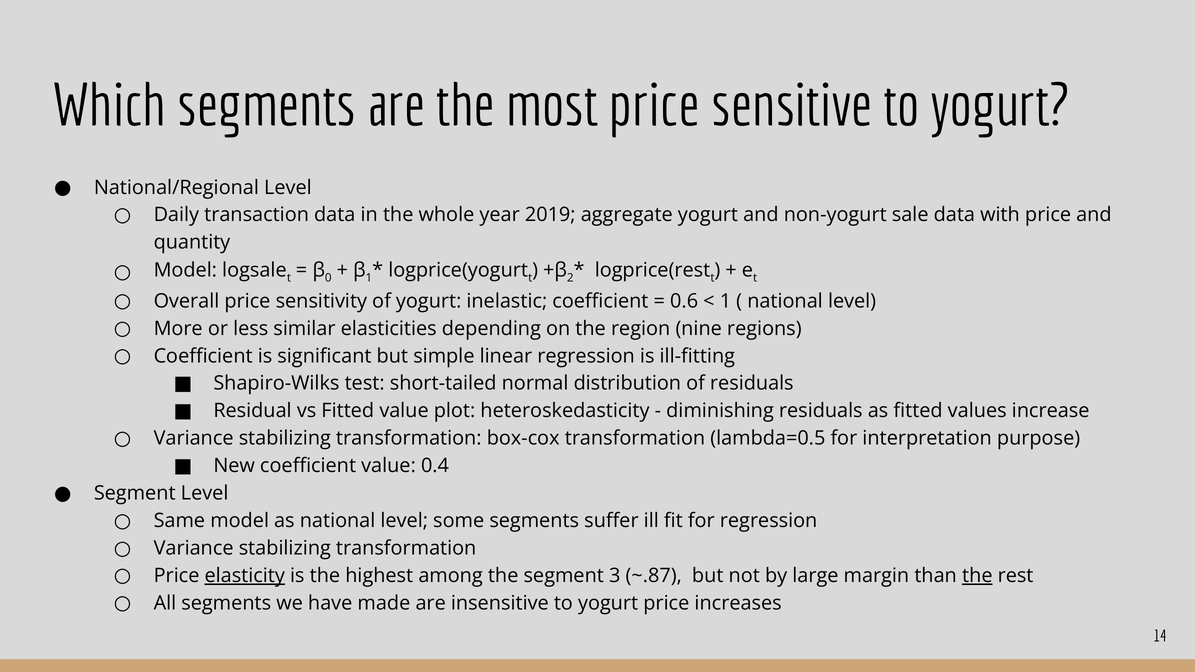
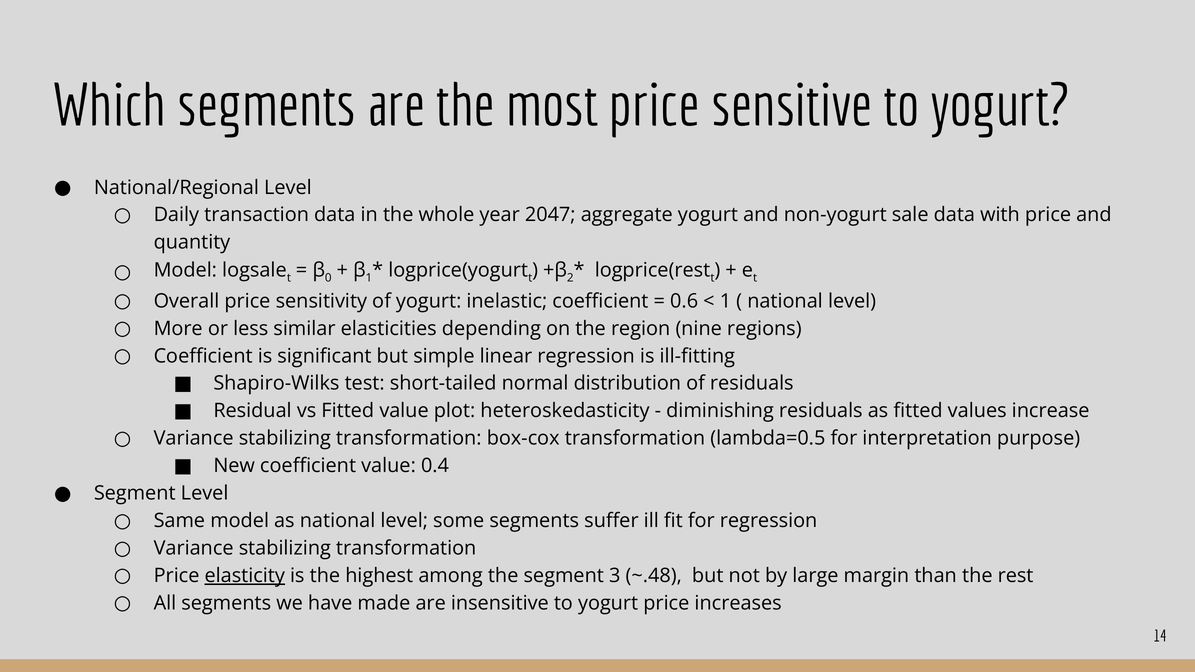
2019: 2019 -> 2047 (550, 215)
~.87: ~.87 -> ~.48 (654, 576)
the underline: present -> none (977, 576)
